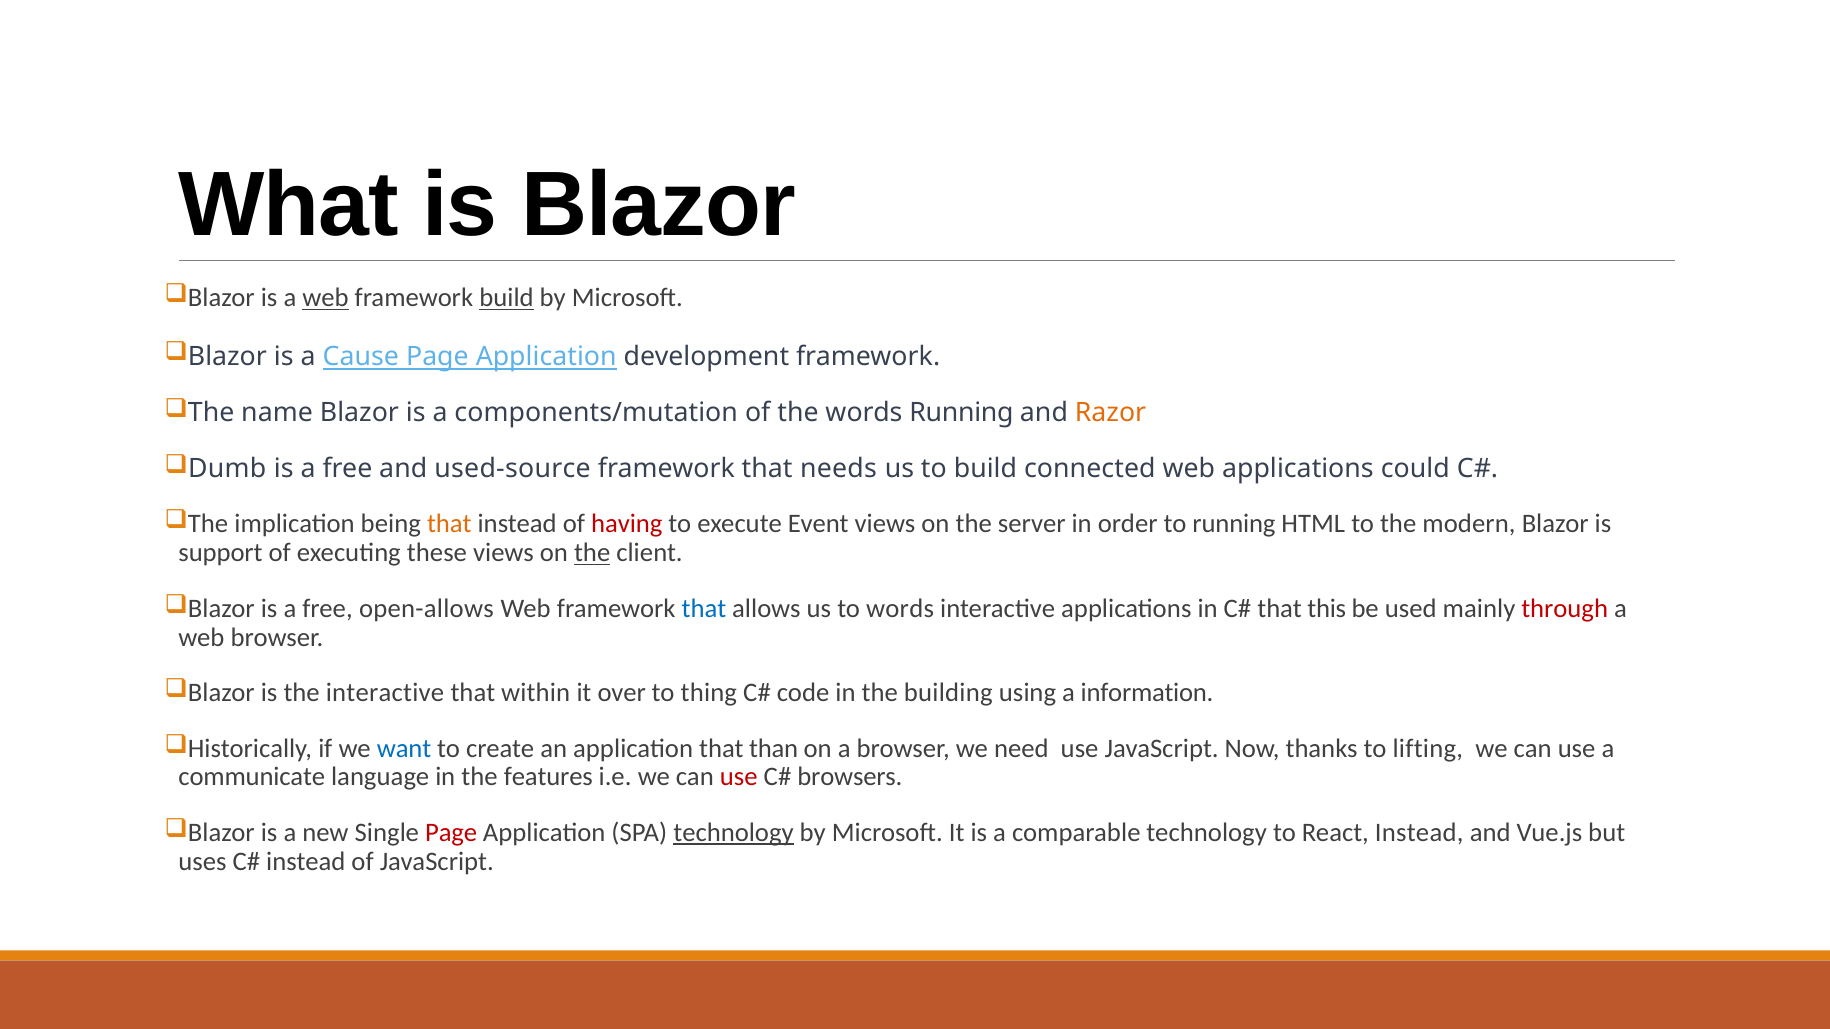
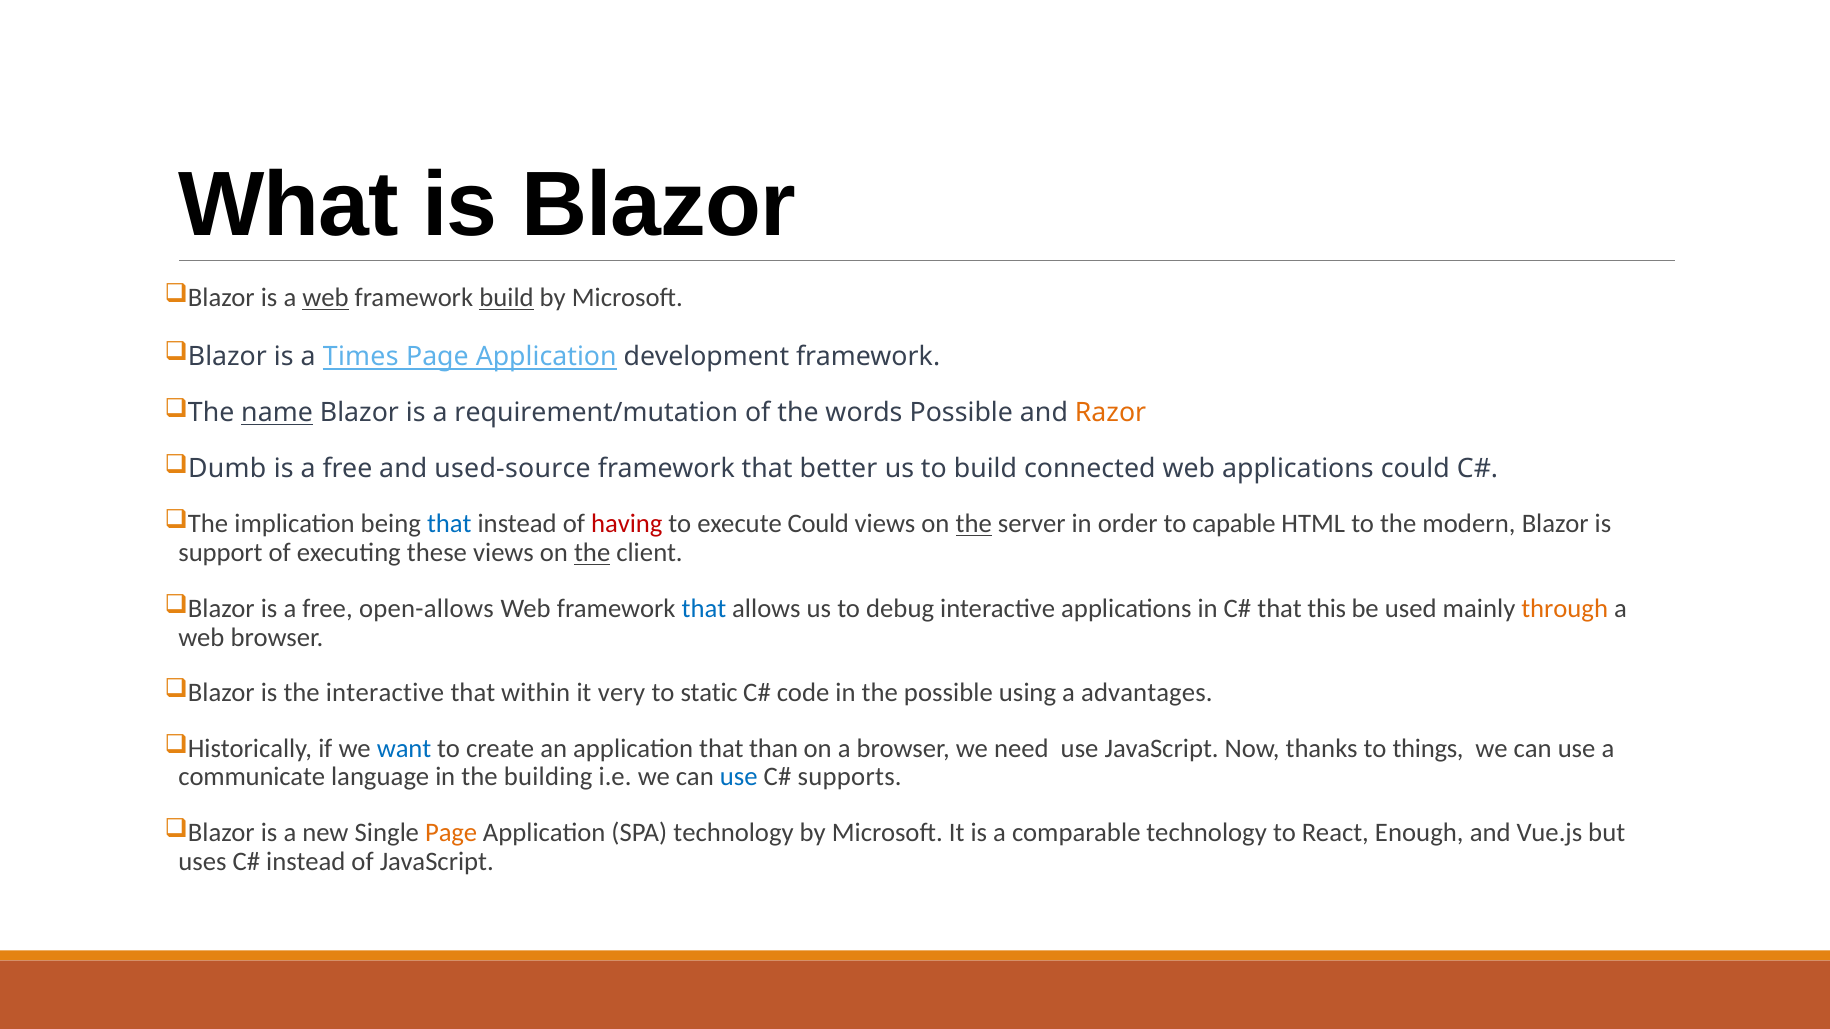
Cause: Cause -> Times (361, 357)
name underline: none -> present (277, 413)
components/mutation: components/mutation -> requirement/mutation (596, 413)
words Running: Running -> Possible (961, 413)
needs: needs -> better (839, 469)
that colour: orange -> blue (449, 524)
execute Event: Event -> Could (818, 524)
the underline: none -> present (974, 524)
to running: running -> capable (1234, 524)
to words: words -> debug (900, 609)
through colour: red -> orange (1565, 609)
over: over -> very (621, 693)
thing: thing -> static (709, 693)
the building: building -> possible (948, 693)
information: information -> advantages (1147, 693)
lifting: lifting -> things (1428, 749)
features: features -> building (548, 777)
use colour: red -> blue (739, 777)
browsers: browsers -> supports (850, 777)
Page colour: red -> orange (451, 833)
technology underline: present -> none (734, 833)
React Instead: Instead -> Enough (1419, 833)
